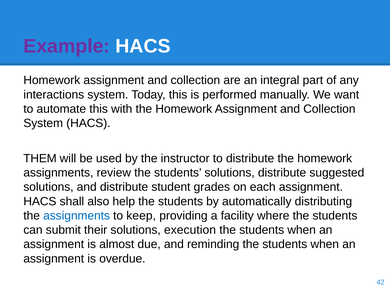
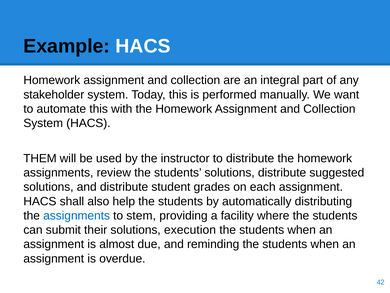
Example colour: purple -> black (67, 46)
interactions: interactions -> stakeholder (54, 94)
keep: keep -> stem (141, 215)
